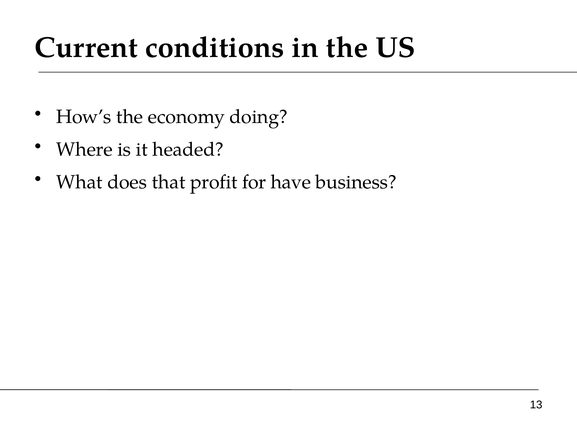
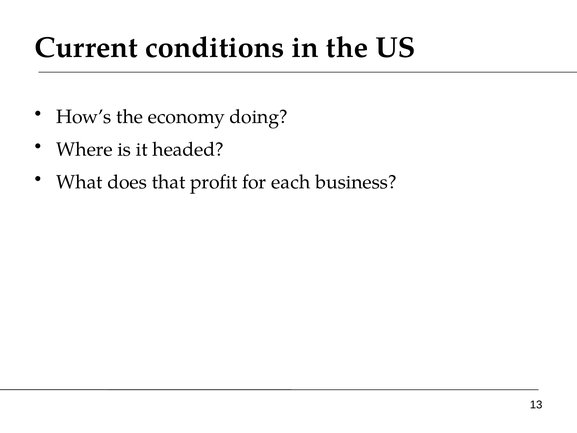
have: have -> each (291, 182)
